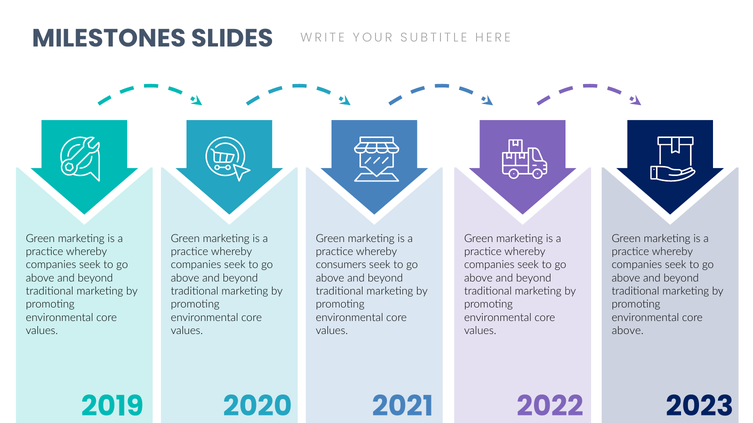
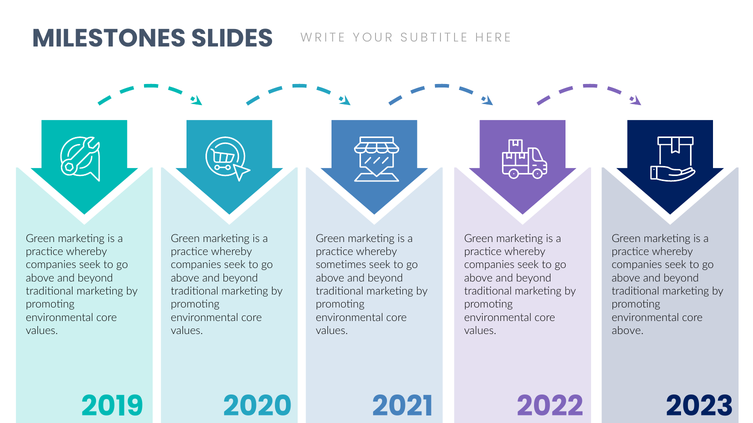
consumers: consumers -> sometimes (341, 265)
